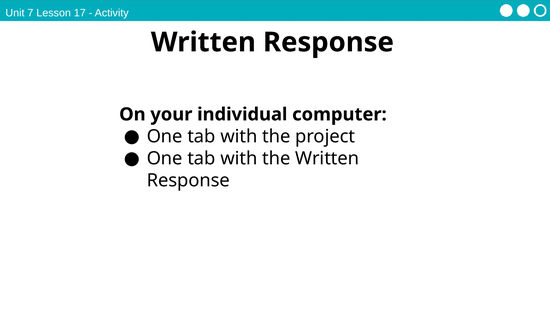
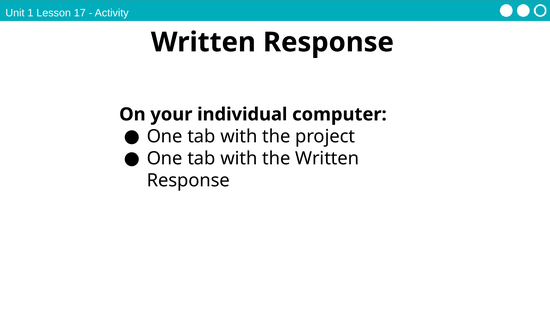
7: 7 -> 1 (30, 13)
